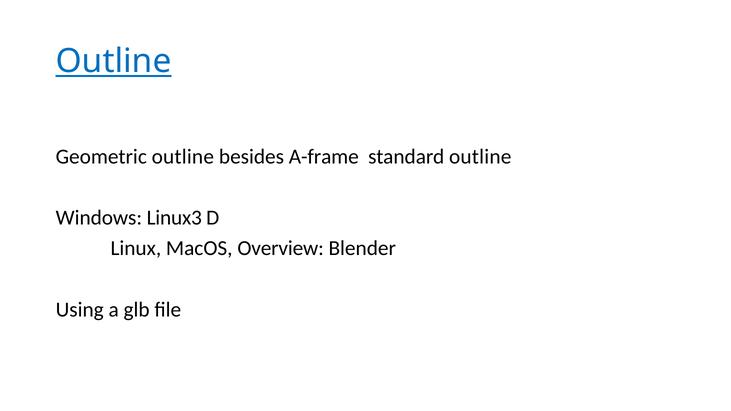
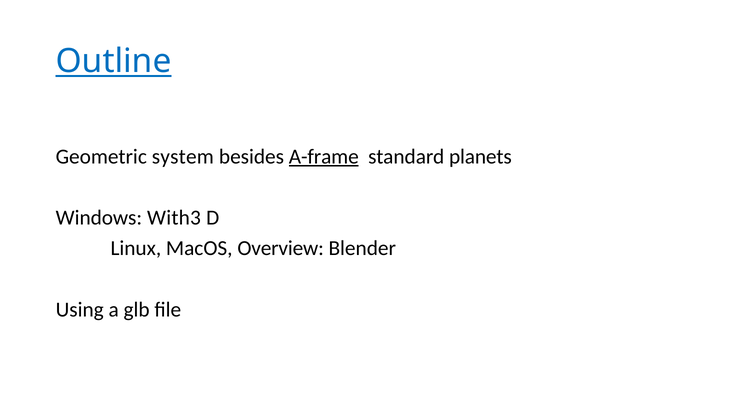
Geometric outline: outline -> system (183, 157)
A-frame underline: none -> present (324, 157)
standard outline: outline -> planets (480, 157)
Linux3: Linux3 -> With3 (174, 218)
